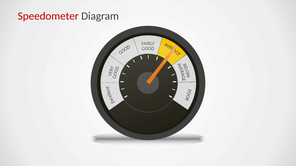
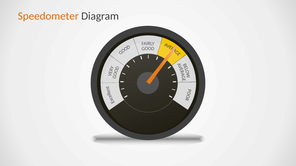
Speedometer colour: red -> orange (48, 16)
